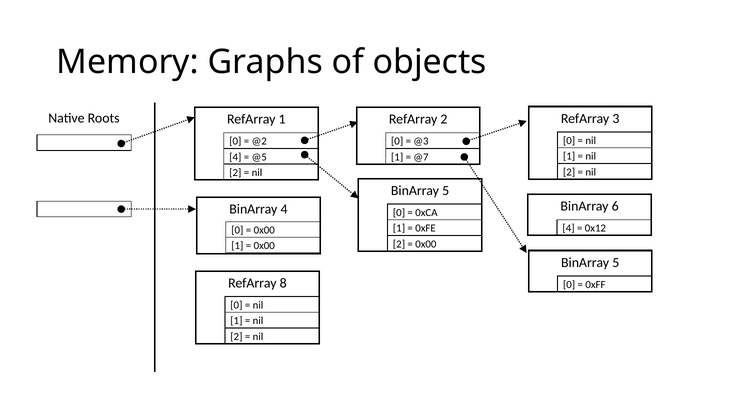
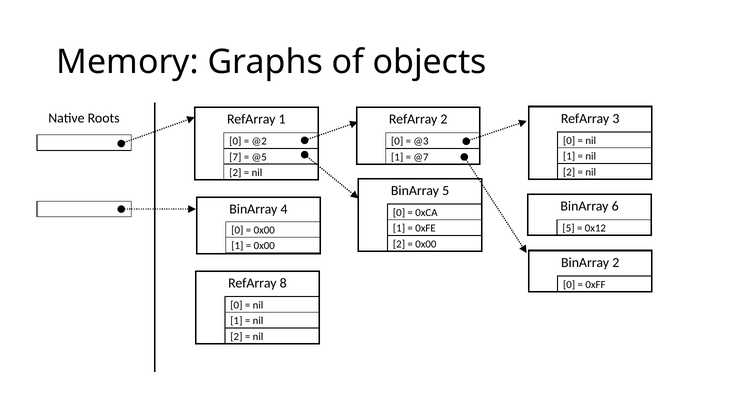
4: 4 -> 7 (235, 157)
4: 4 -> 5 (569, 228)
5: 5 -> 2 (616, 263)
